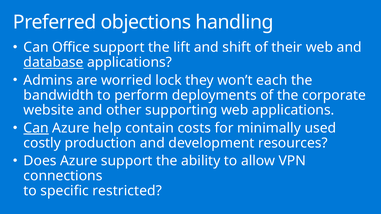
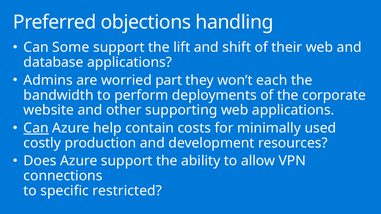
Office: Office -> Some (71, 47)
database underline: present -> none (53, 62)
lock: lock -> part (169, 80)
